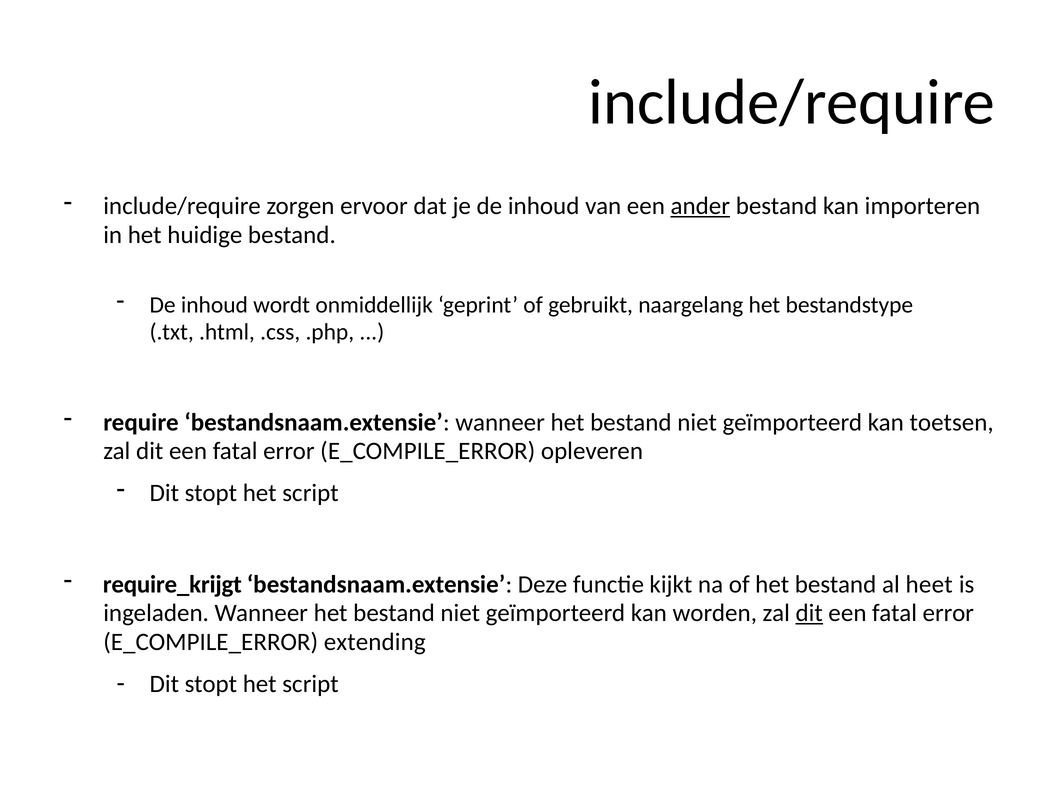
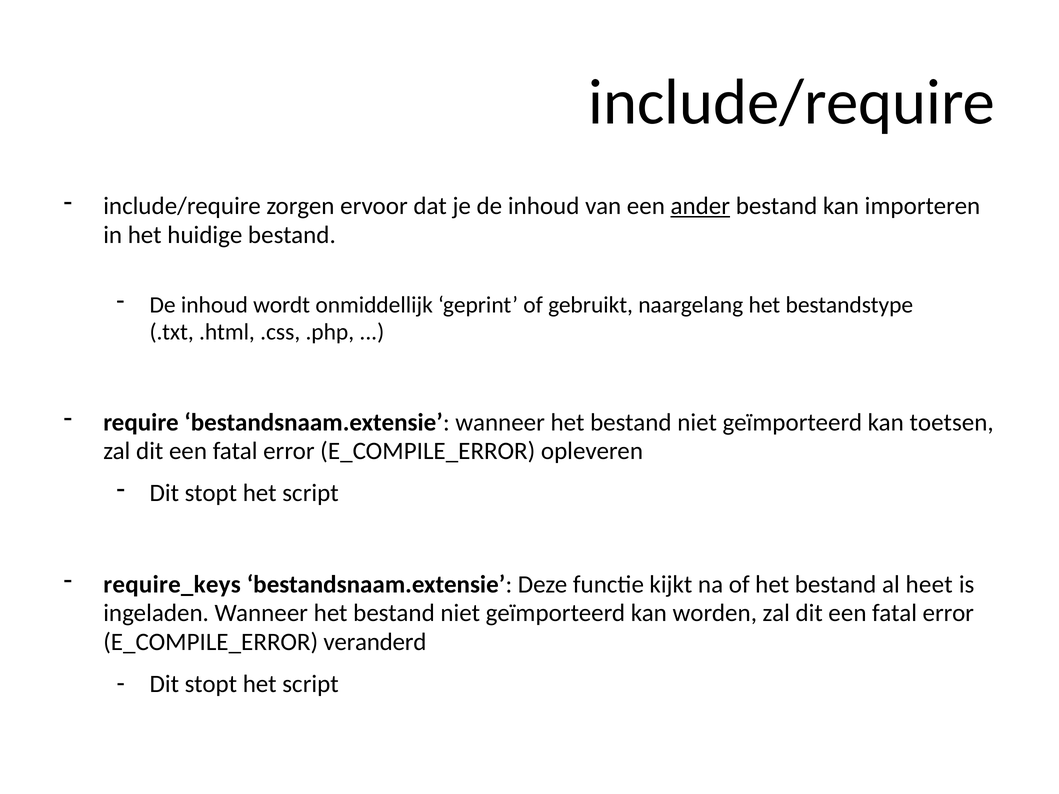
require_krijgt: require_krijgt -> require_keys (172, 584)
dit underline: present -> none (809, 613)
extending: extending -> veranderd (375, 642)
